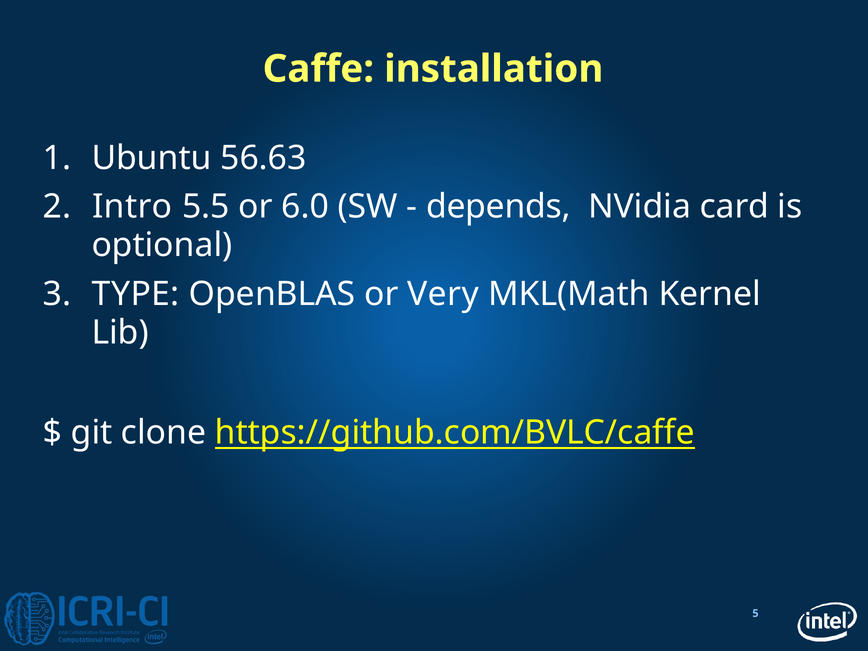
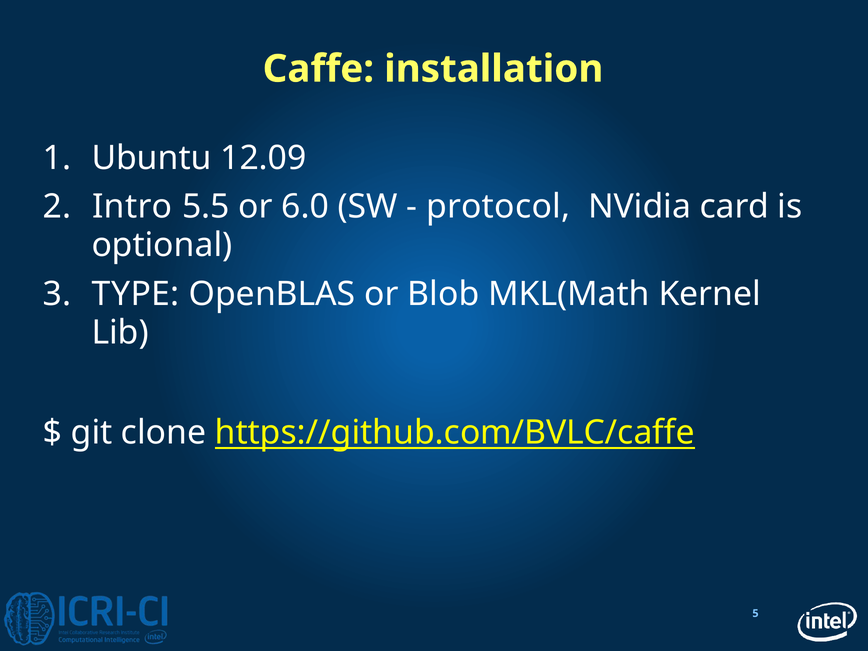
56.63: 56.63 -> 12.09 (263, 158)
depends: depends -> protocol (498, 207)
Very: Very -> Blob (443, 294)
